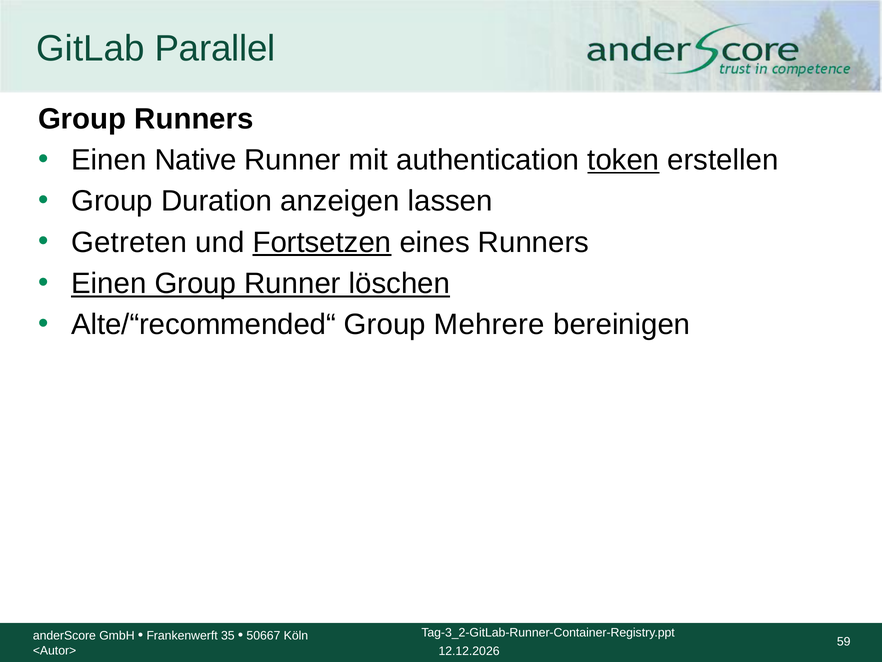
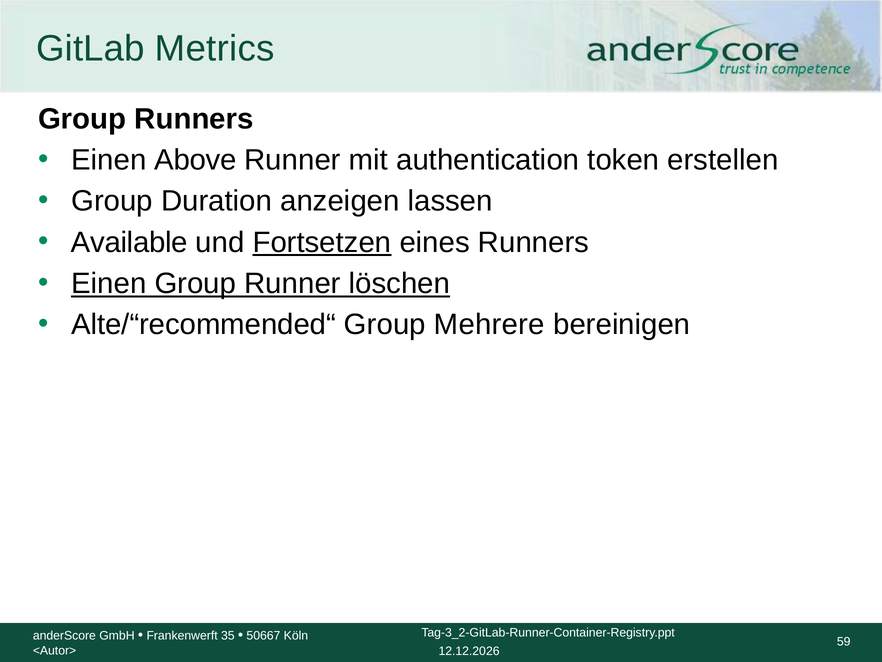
Parallel: Parallel -> Metrics (215, 48)
Native: Native -> Above (195, 160)
token underline: present -> none (623, 160)
Getreten: Getreten -> Available (129, 242)
